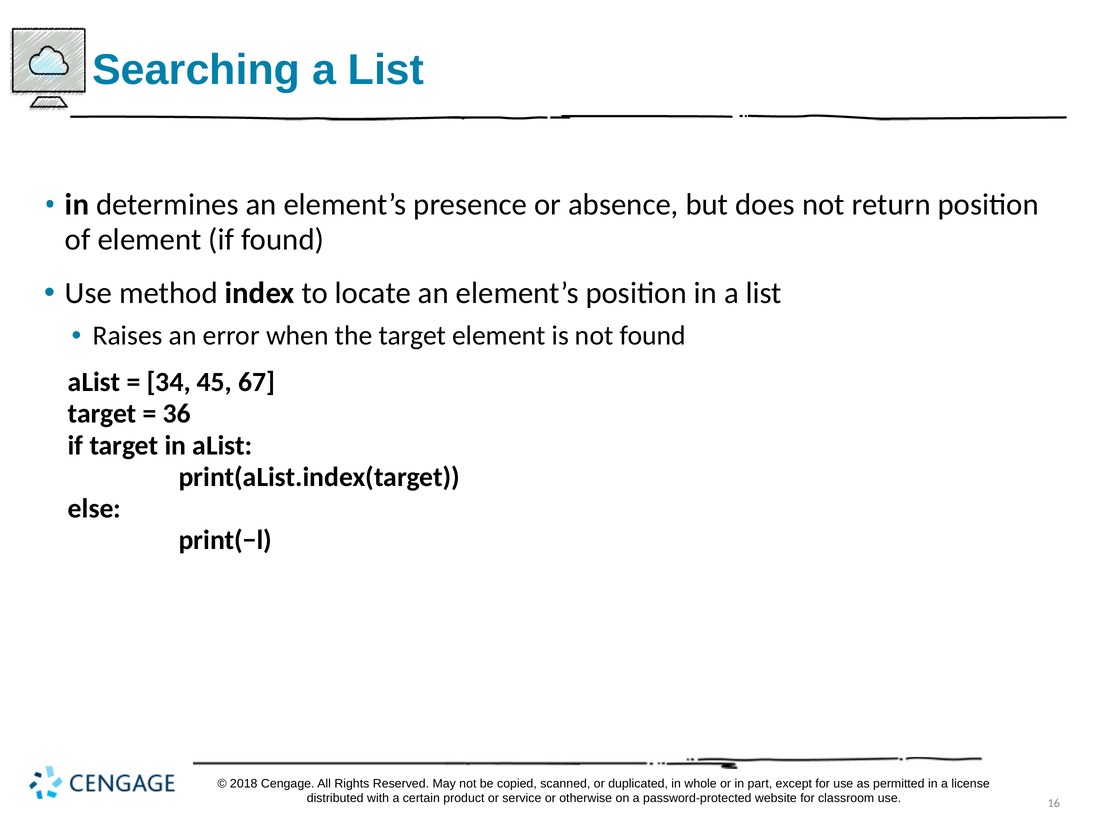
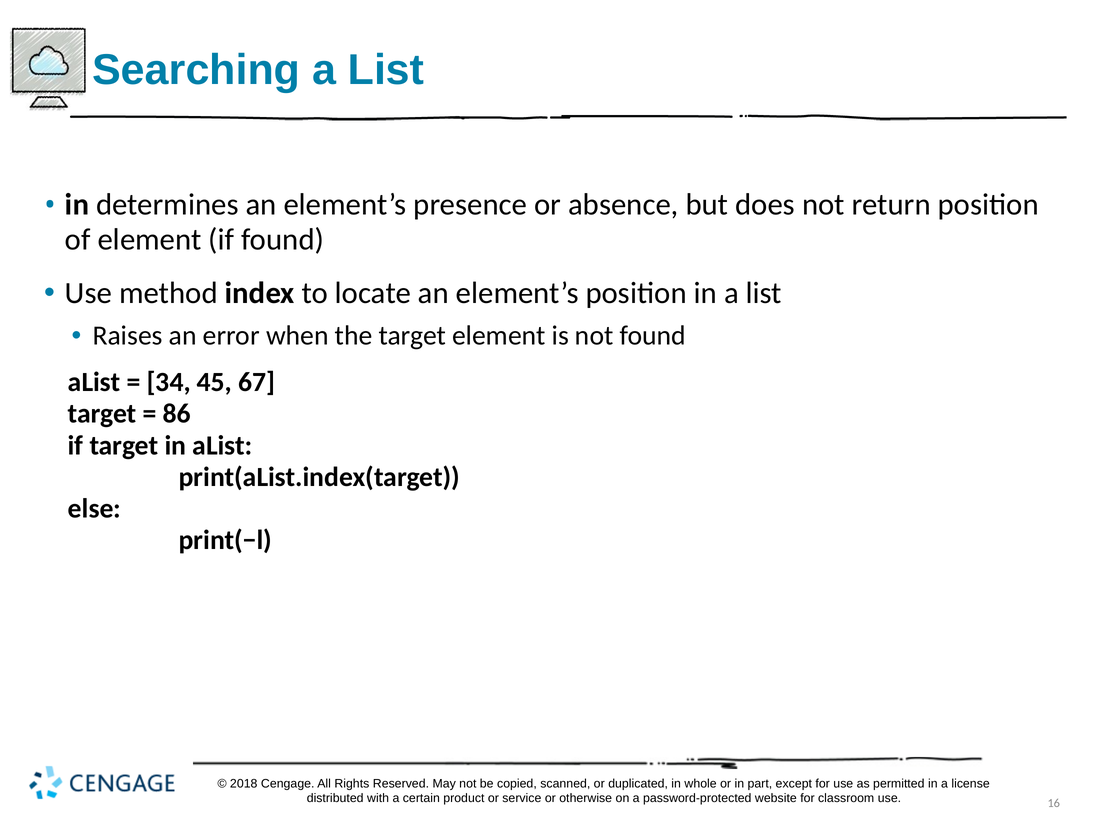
36: 36 -> 86 (177, 414)
